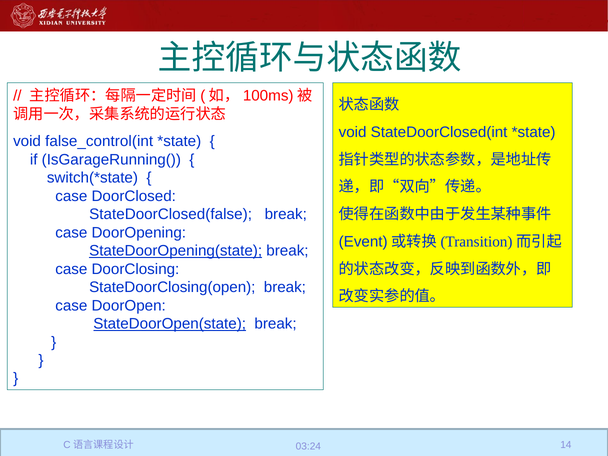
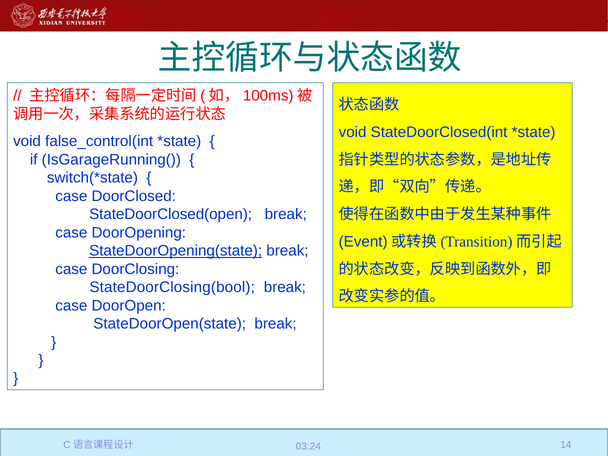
StateDoorClosed(false: StateDoorClosed(false -> StateDoorClosed(open (171, 214)
StateDoorClosing(open: StateDoorClosing(open -> StateDoorClosing(bool (172, 287)
StateDoorOpen(state underline: present -> none (170, 324)
